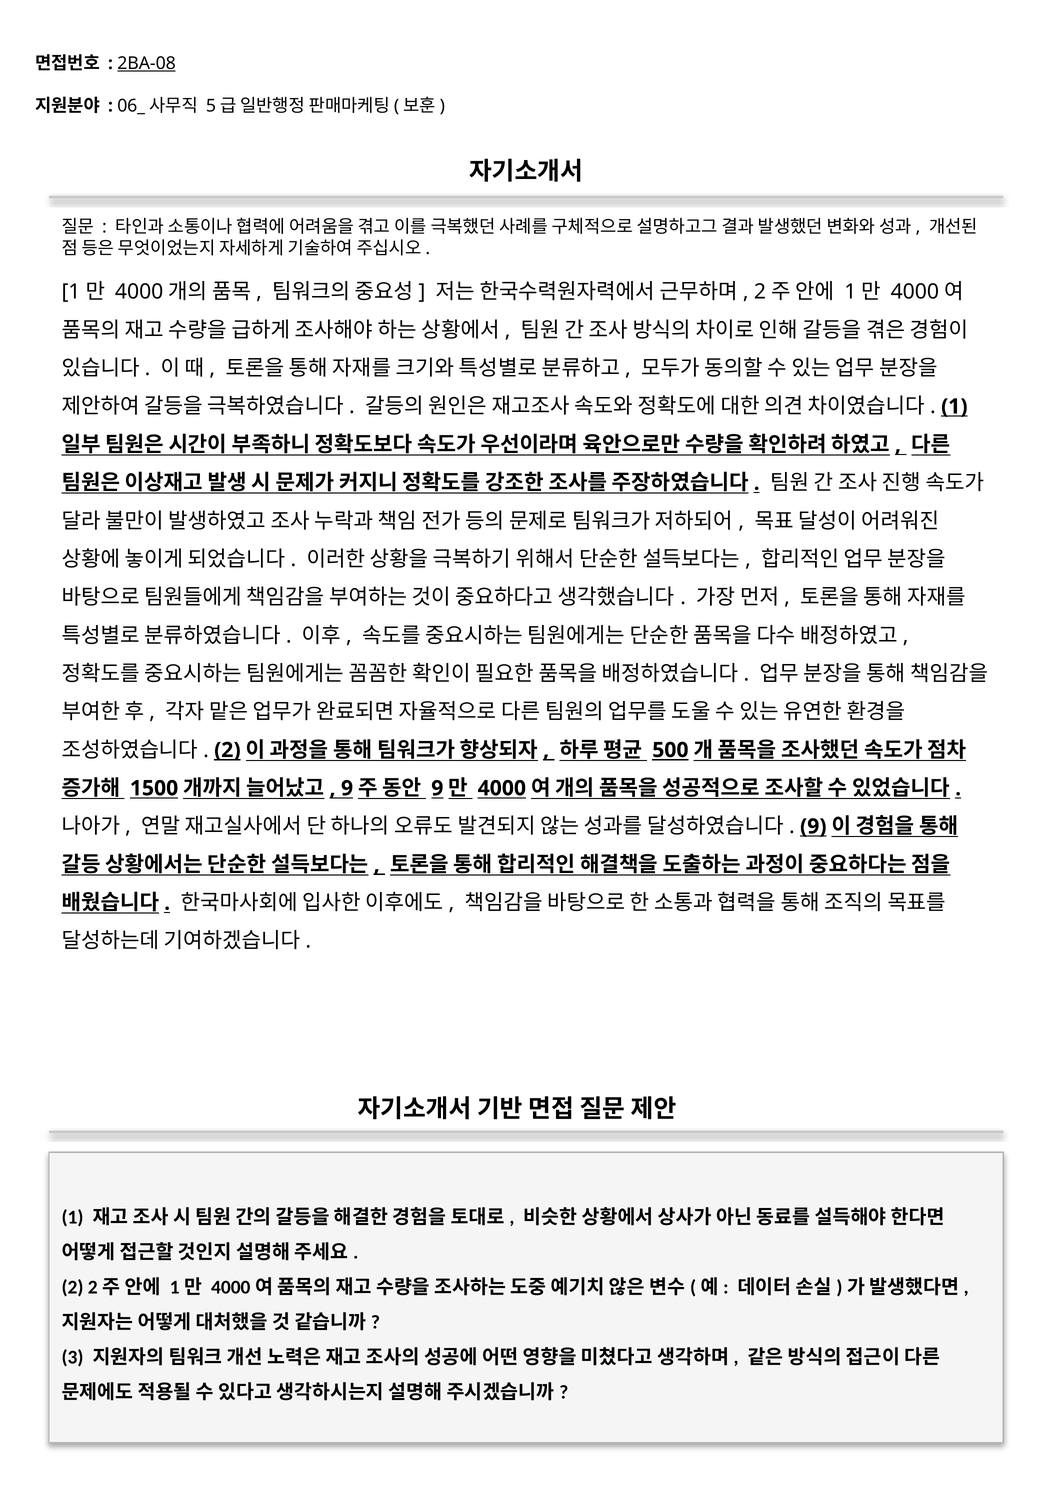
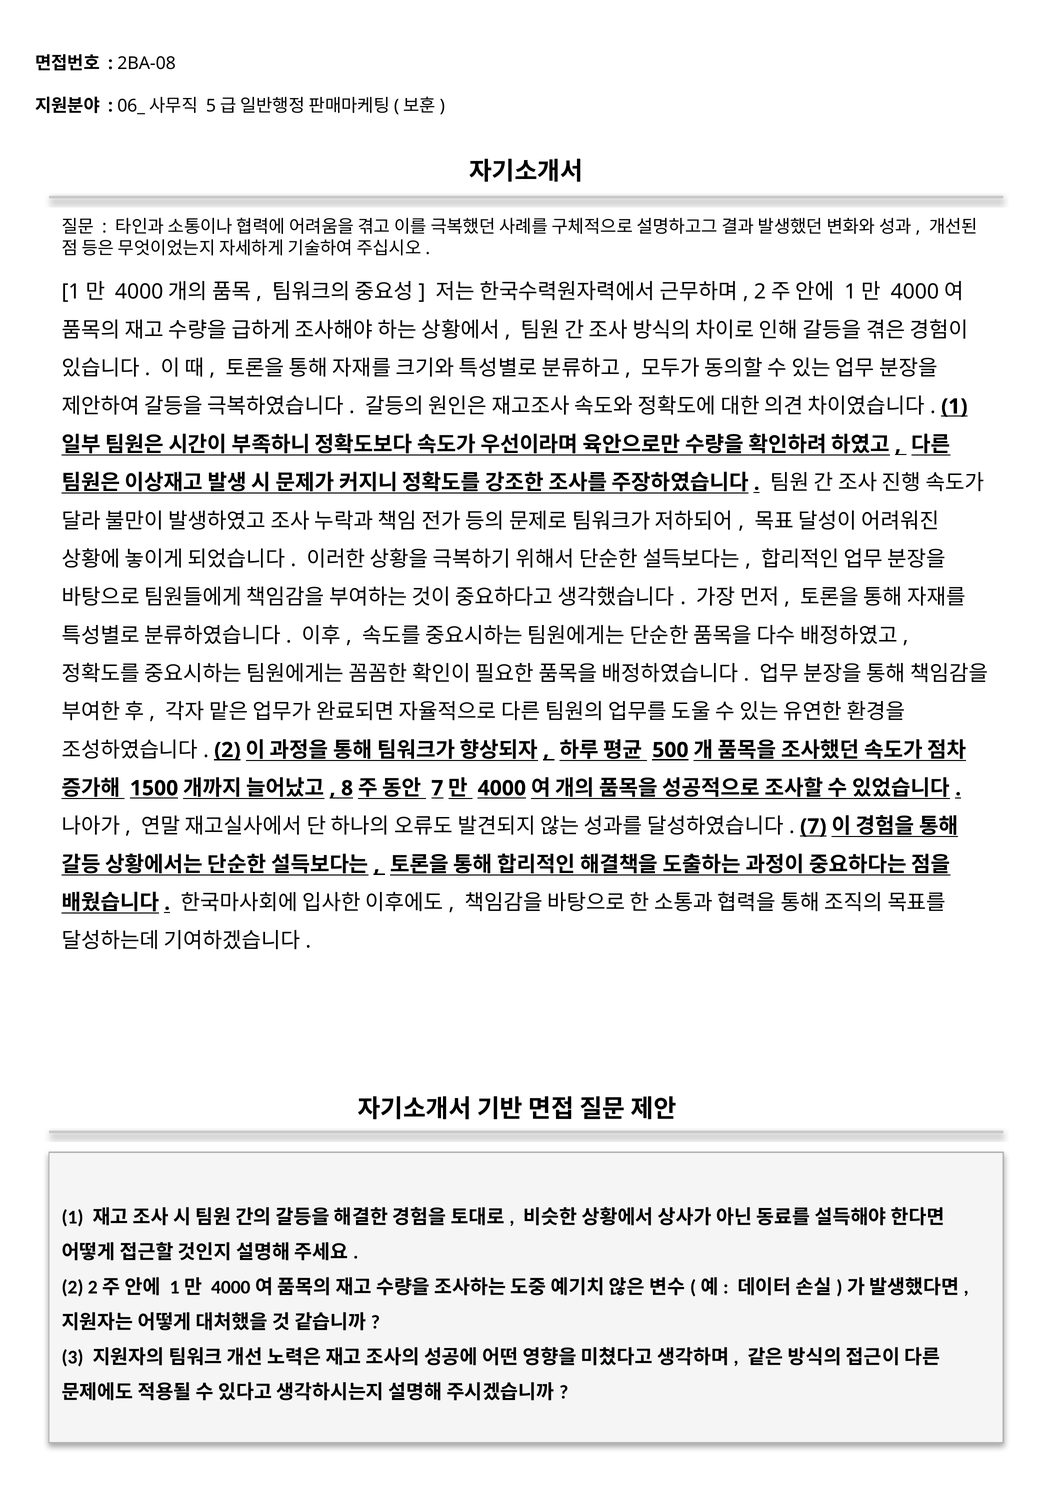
2BA-08 underline: present -> none (147, 63)
9: 9 -> 8 (347, 788)
9: 9 -> 7 (437, 788)
9: 9 -> 7 (813, 826)
